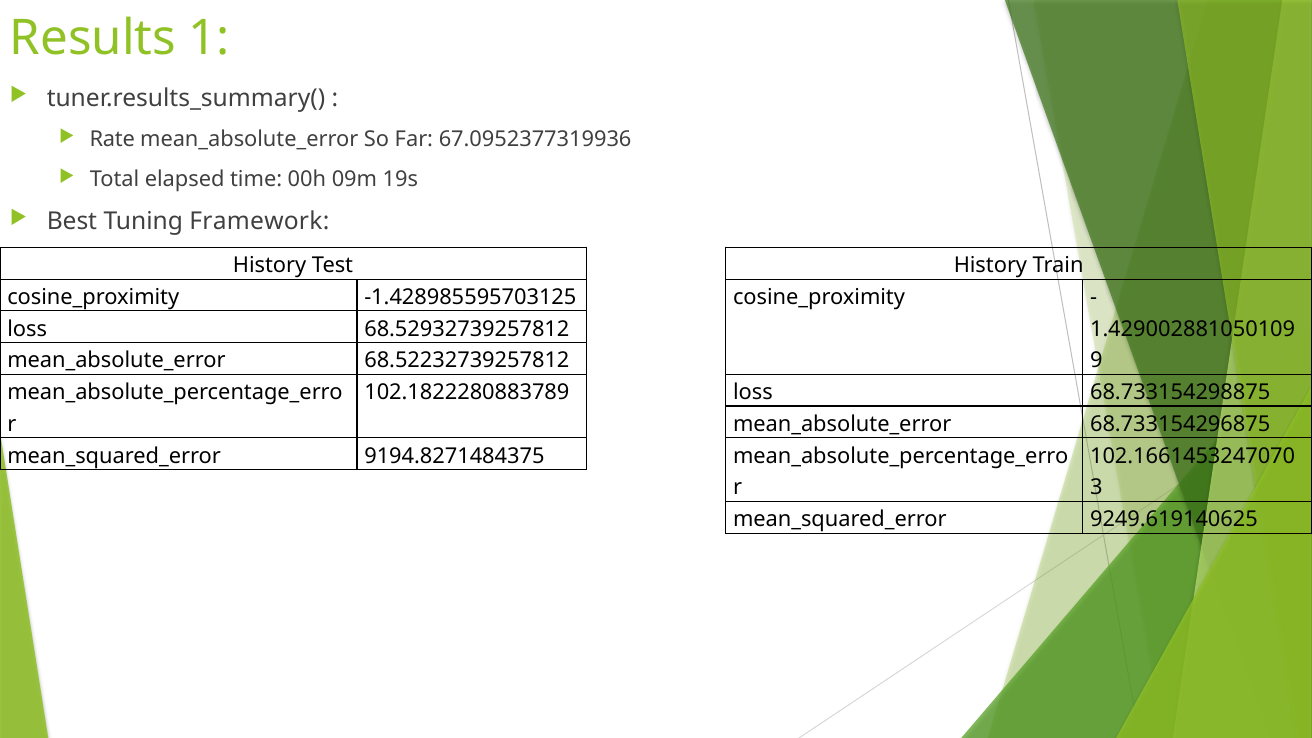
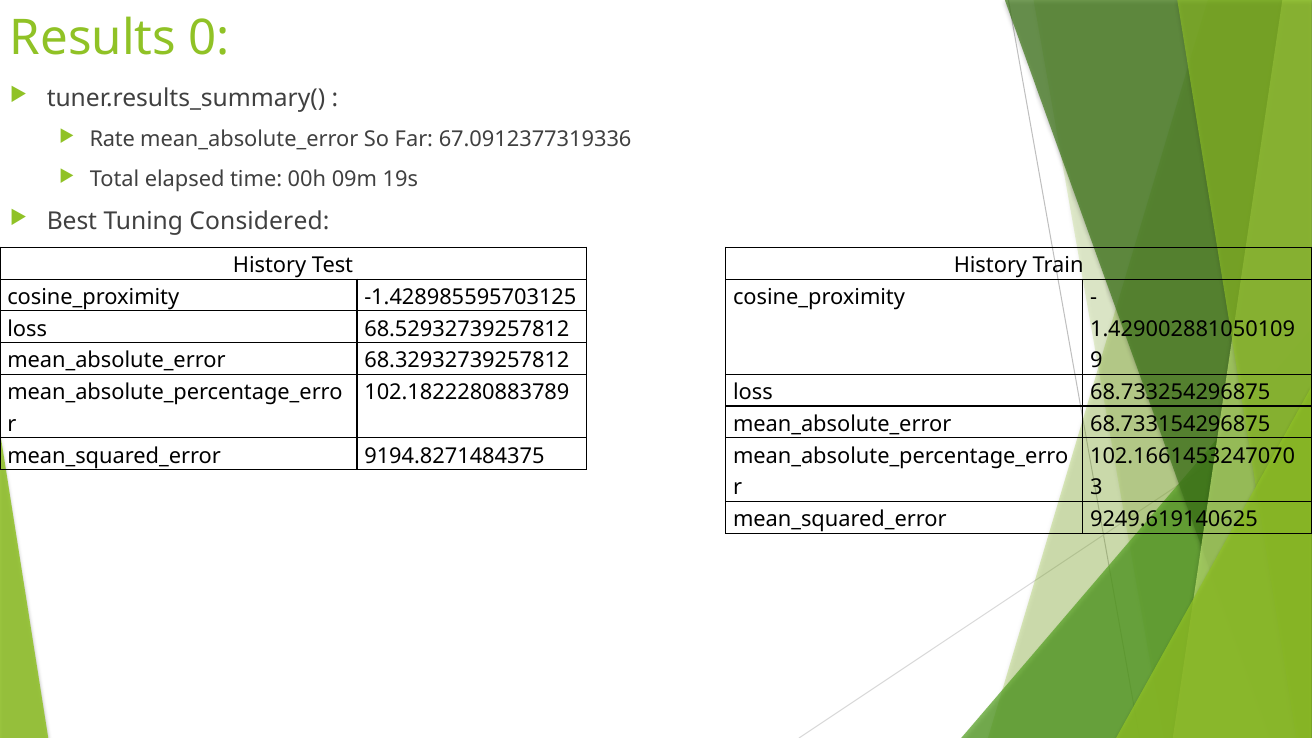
1: 1 -> 0 (209, 38)
67.0952377319936: 67.0952377319936 -> 67.0912377319336 (535, 139)
Framework: Framework -> Considered (259, 221)
68.52232739257812: 68.52232739257812 -> 68.32932739257812 (467, 361)
68.733154298875: 68.733154298875 -> 68.733254296875 (1180, 392)
